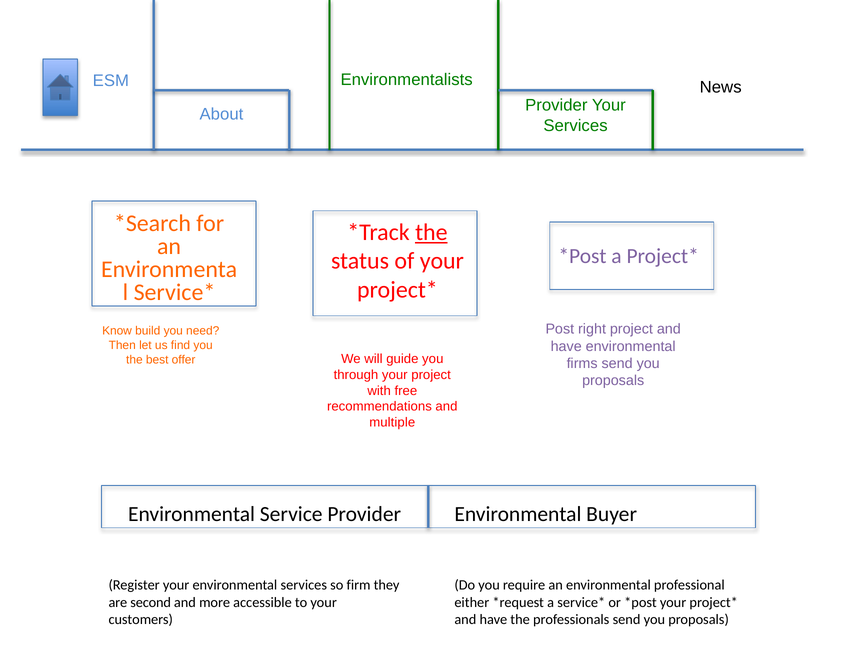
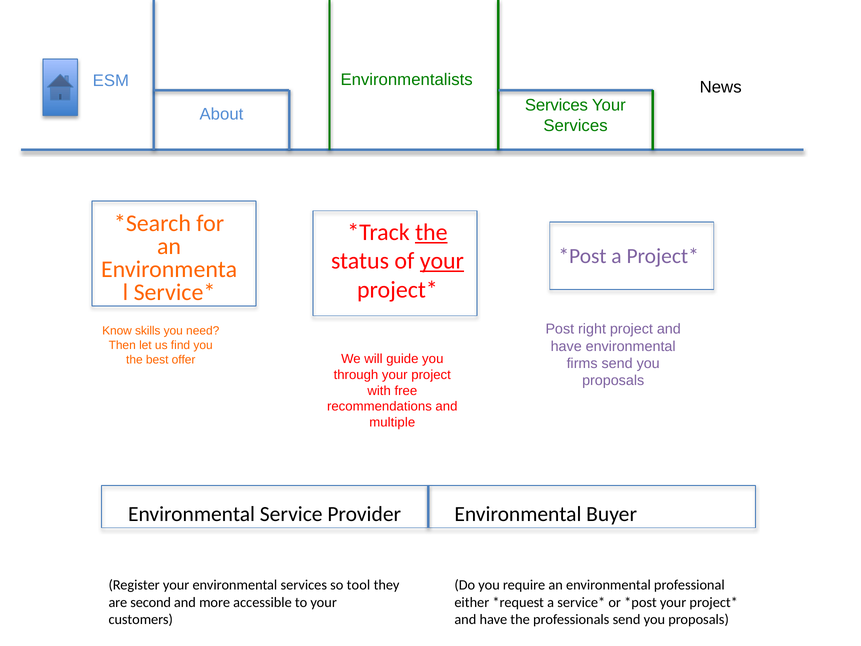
Provider: Provider -> Services (556, 105)
your underline: none -> present (442, 261)
build: build -> skills (148, 331)
firm: firm -> tool (358, 585)
